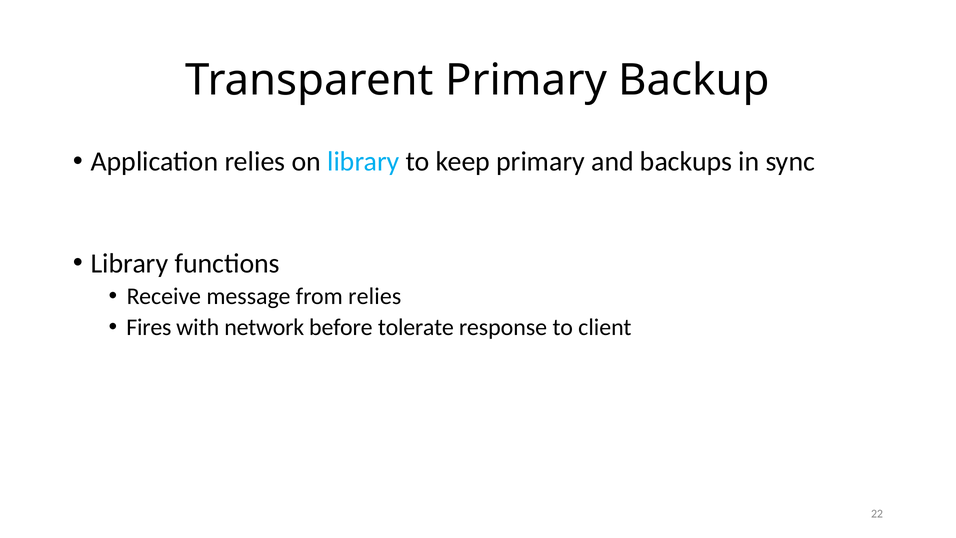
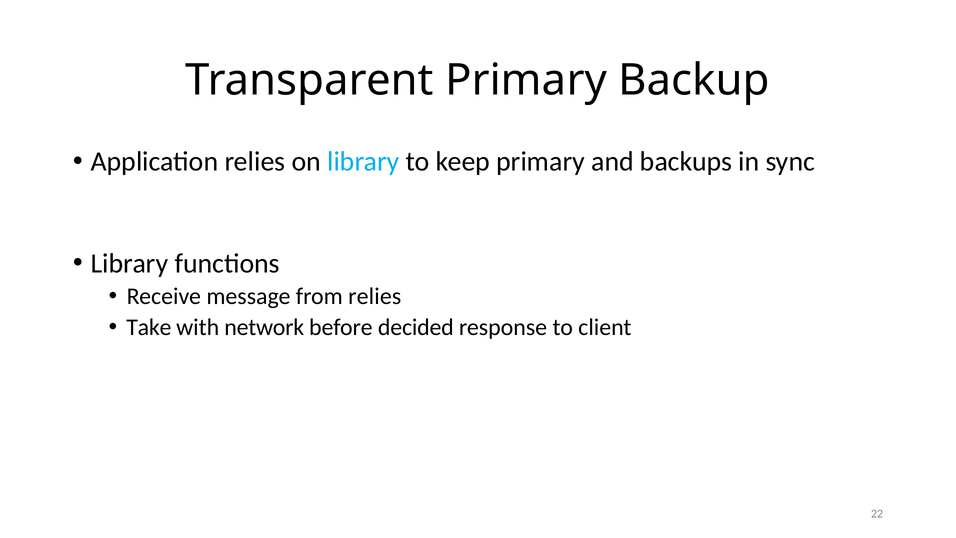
Fires: Fires -> Take (149, 327)
tolerate: tolerate -> decided (416, 327)
